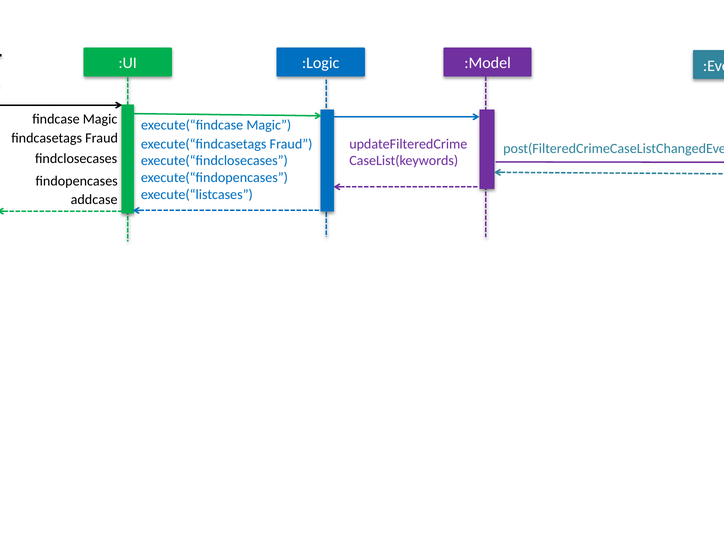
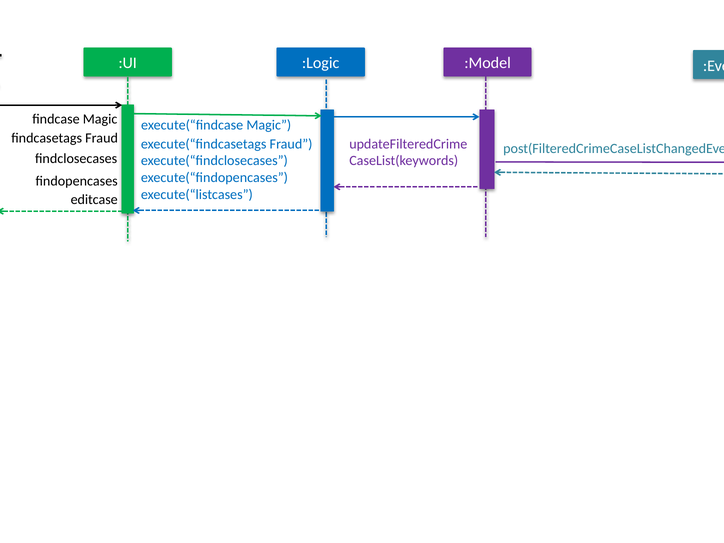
addcase: addcase -> editcase (94, 199)
